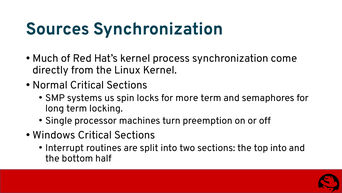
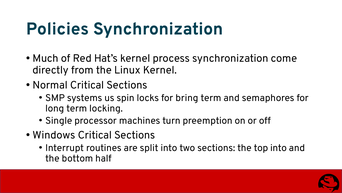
Sources: Sources -> Policies (57, 29)
more: more -> bring (187, 98)
